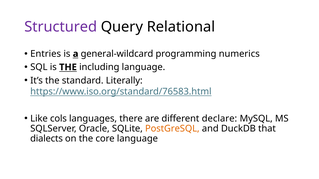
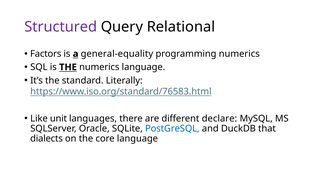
Entries: Entries -> Factors (46, 54)
general-wildcard: general-wildcard -> general-equality (117, 54)
THE including: including -> numerics (99, 67)
cols: cols -> unit (58, 119)
PostGreSQL colour: orange -> blue (172, 129)
